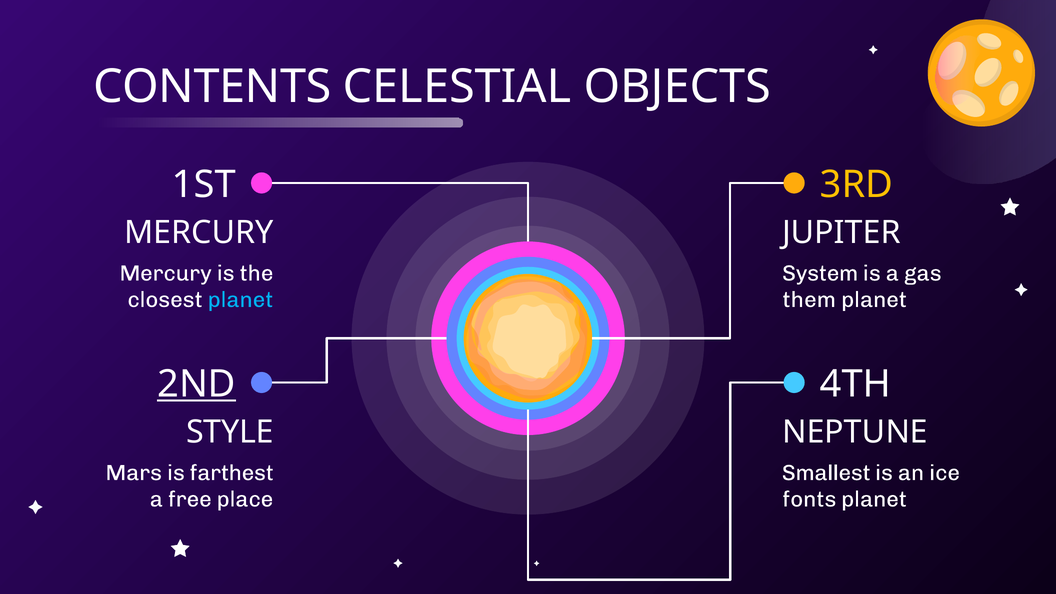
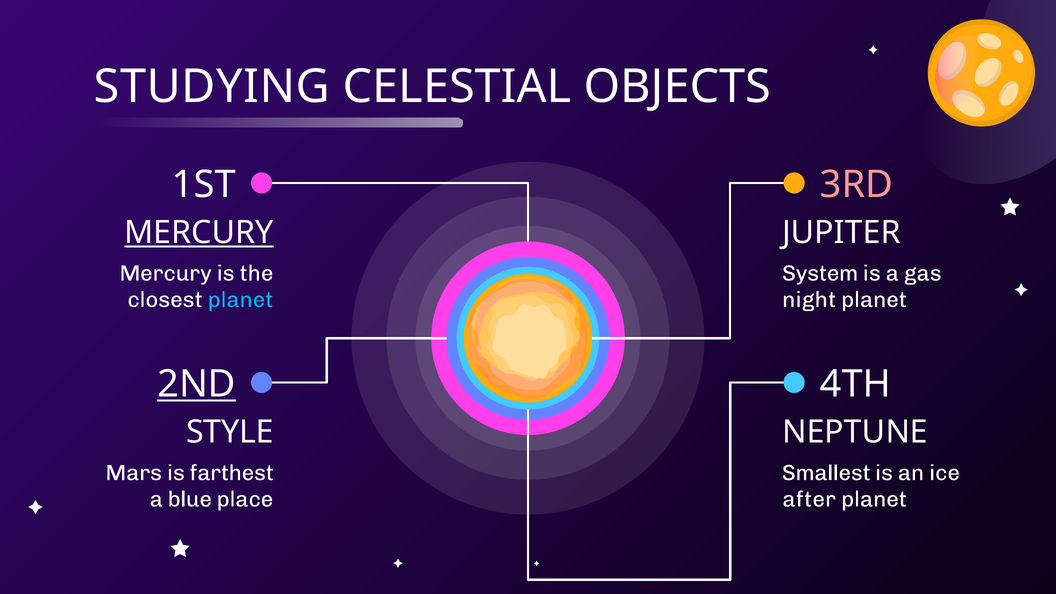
CONTENTS: CONTENTS -> STUDYING (212, 87)
3RD colour: yellow -> pink (857, 185)
MERCURY underline: none -> present (199, 232)
them: them -> night (809, 300)
free: free -> blue (190, 499)
fonts: fonts -> after (809, 499)
